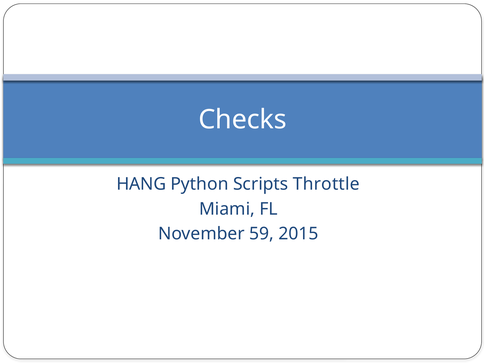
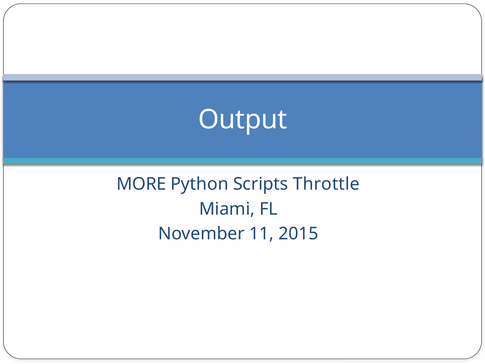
Checks: Checks -> Output (243, 120)
HANG: HANG -> MORE (141, 184)
59: 59 -> 11 (262, 234)
